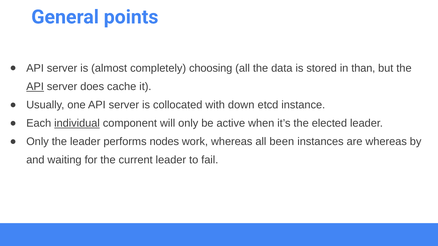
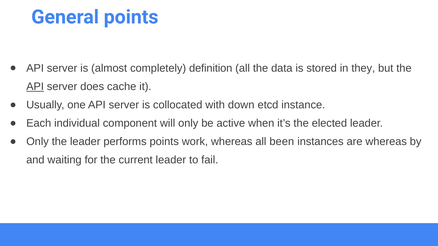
choosing: choosing -> definition (211, 68)
than: than -> they (363, 68)
individual underline: present -> none (77, 124)
performs nodes: nodes -> points (164, 142)
